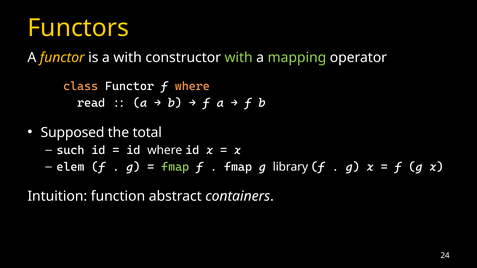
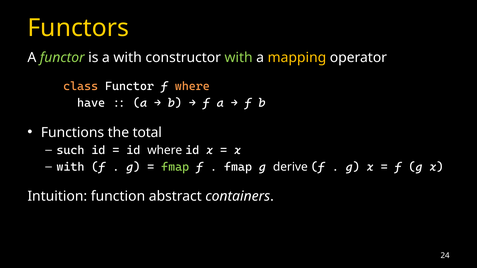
functor colour: yellow -> light green (62, 58)
mapping colour: light green -> yellow (297, 58)
read: read -> have (91, 103)
Supposed: Supposed -> Functions (72, 133)
elem: elem -> with (70, 167)
library: library -> derive (290, 167)
